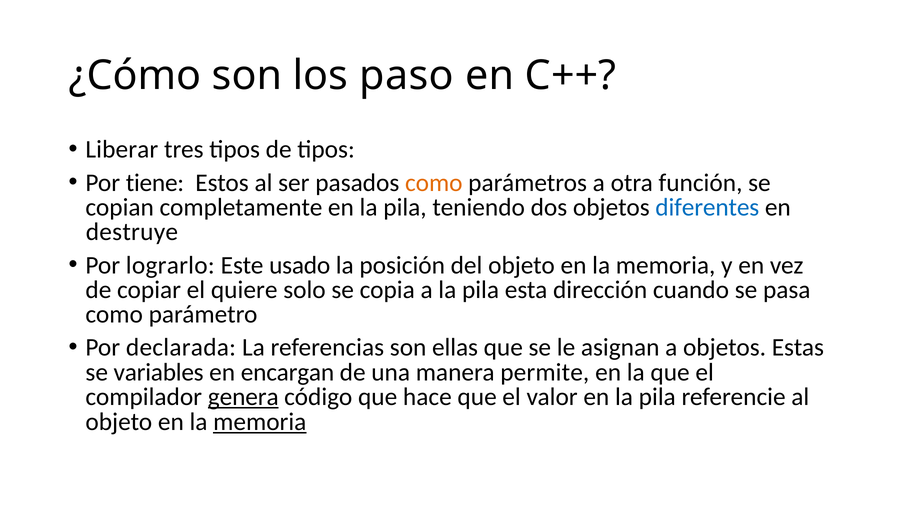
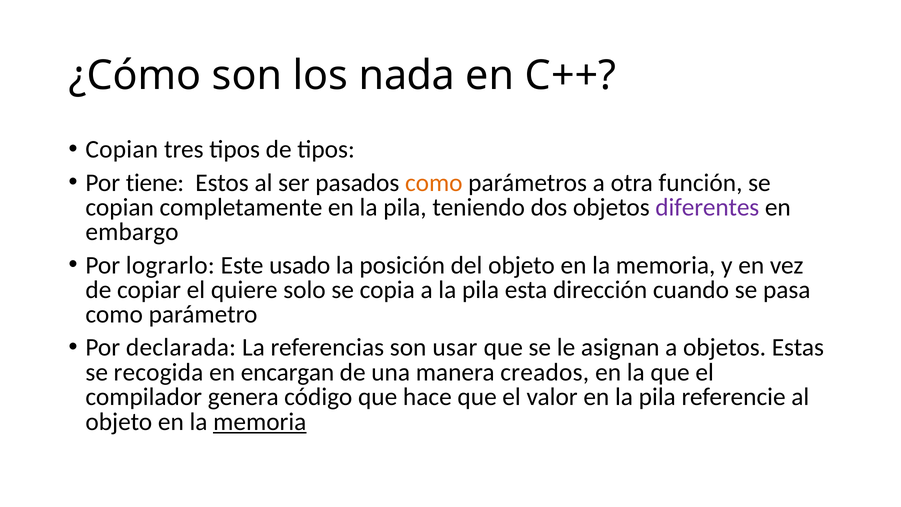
paso: paso -> nada (407, 76)
Liberar: Liberar -> Copian (122, 150)
diferentes colour: blue -> purple (707, 207)
destruye: destruye -> embargo (132, 232)
ellas: ellas -> usar (455, 347)
variables: variables -> recogida (158, 372)
permite: permite -> creados (545, 372)
genera underline: present -> none (243, 397)
